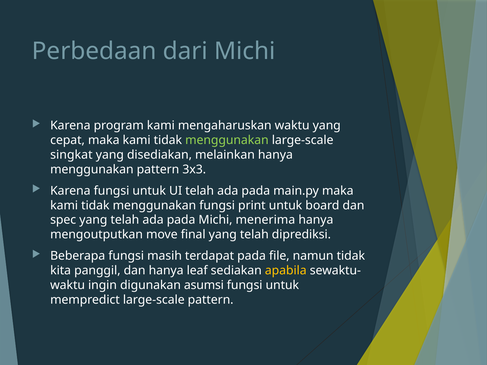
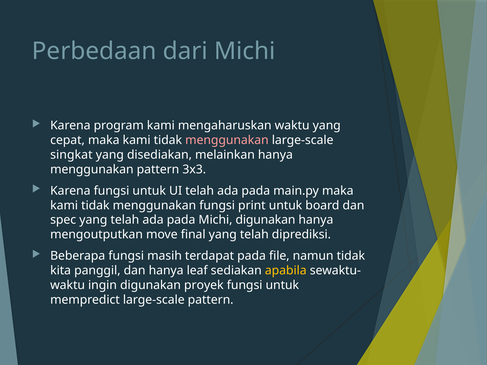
menggunakan colour: light green -> pink (227, 140)
Michi menerima: menerima -> digunakan (265, 220)
asumsi: asumsi -> proyek (204, 285)
